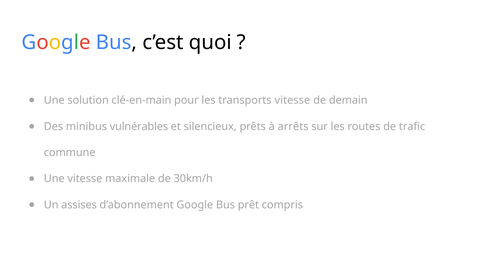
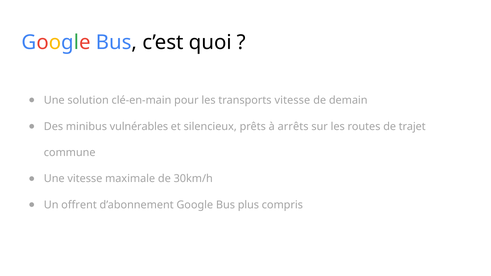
trafic: trafic -> trajet (412, 127)
assises: assises -> offrent (79, 205)
prêt: prêt -> plus (248, 205)
